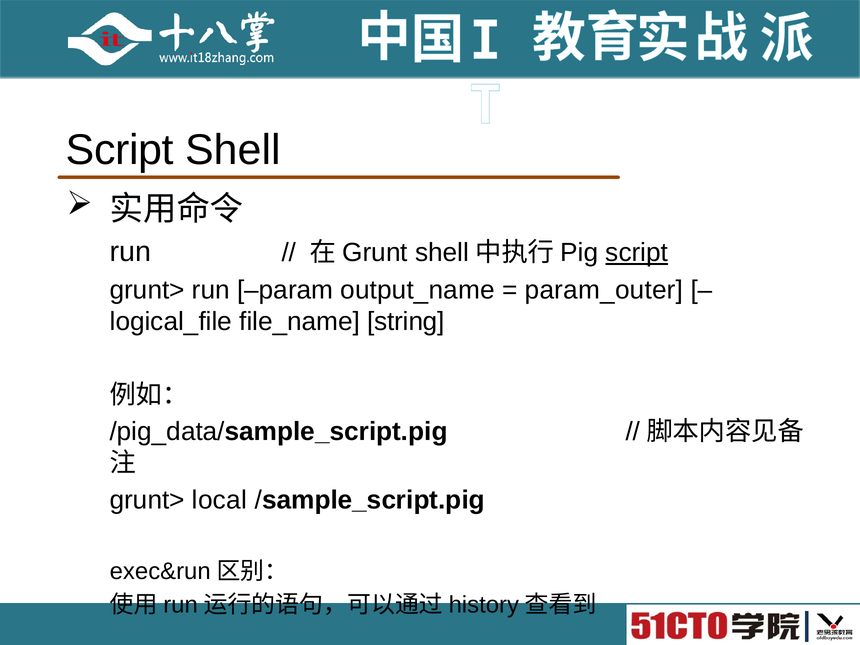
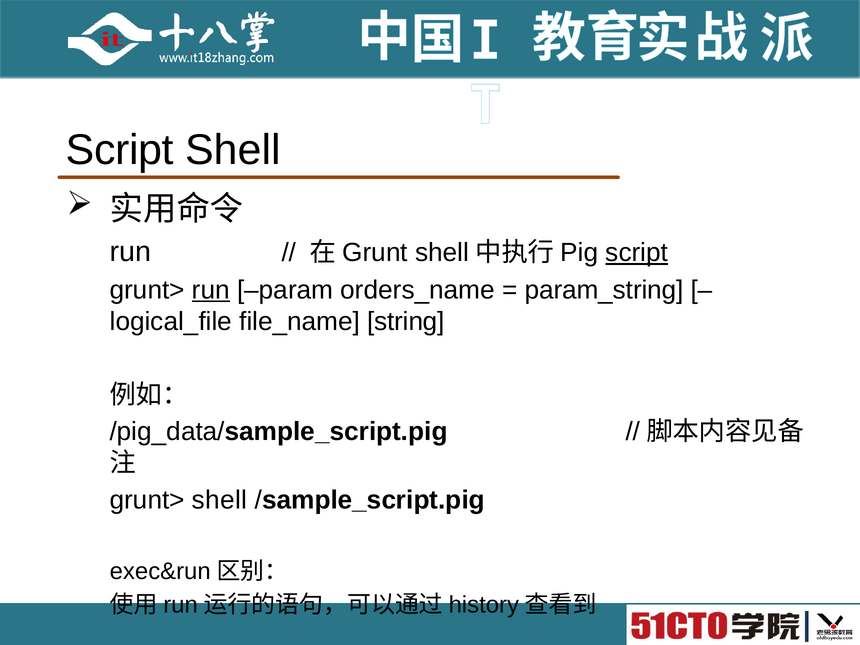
run underline: none -> present (211, 290)
output_name: output_name -> orders_name (418, 290)
param_outer: param_outer -> param_string (604, 290)
grunt> local: local -> shell (219, 500)
